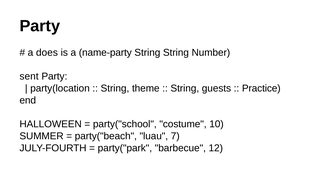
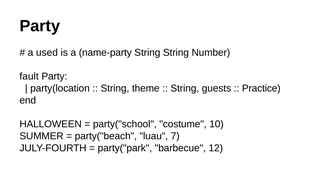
does: does -> used (47, 53)
sent: sent -> fault (29, 76)
